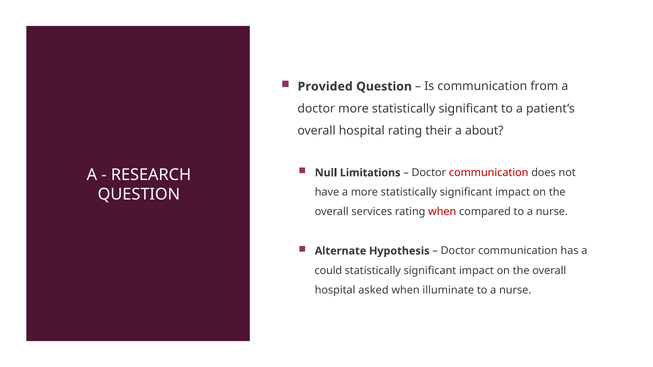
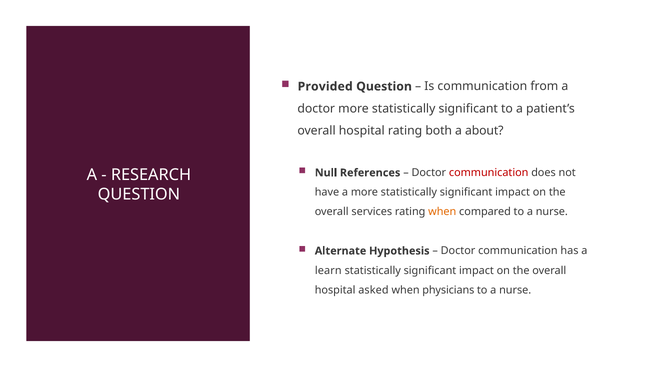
their: their -> both (439, 131)
Limitations: Limitations -> References (370, 173)
when colour: red -> orange (442, 212)
could: could -> learn (328, 271)
illuminate: illuminate -> physicians (448, 290)
